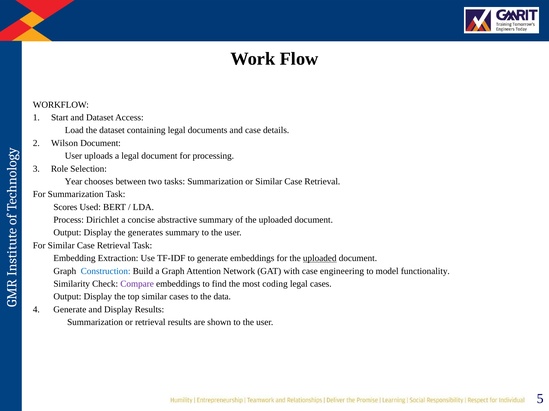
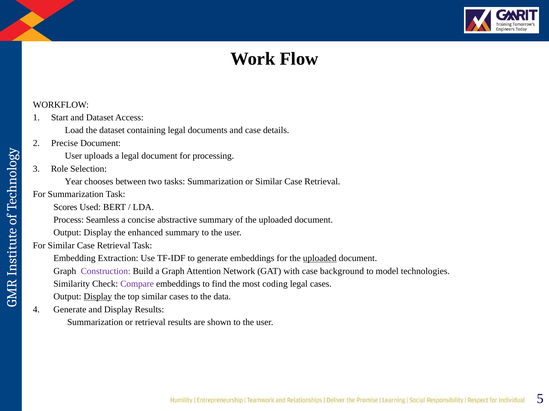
Wilson: Wilson -> Precise (65, 143)
Dirichlet: Dirichlet -> Seamless (103, 220)
generates: generates -> enhanced (145, 233)
Construction colour: blue -> purple (106, 272)
engineering: engineering -> background (342, 272)
functionality: functionality -> technologies (425, 272)
Display underline: none -> present (98, 297)
